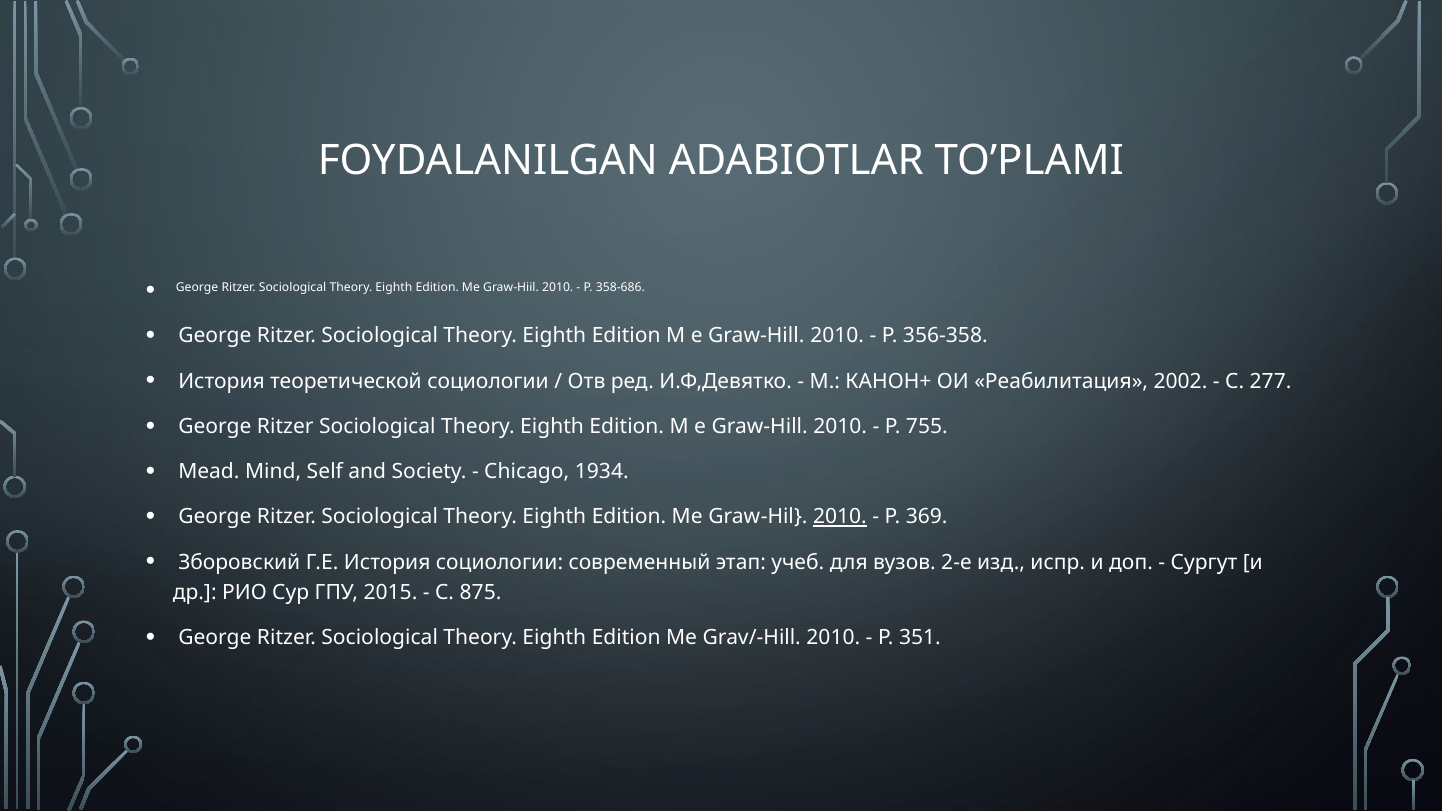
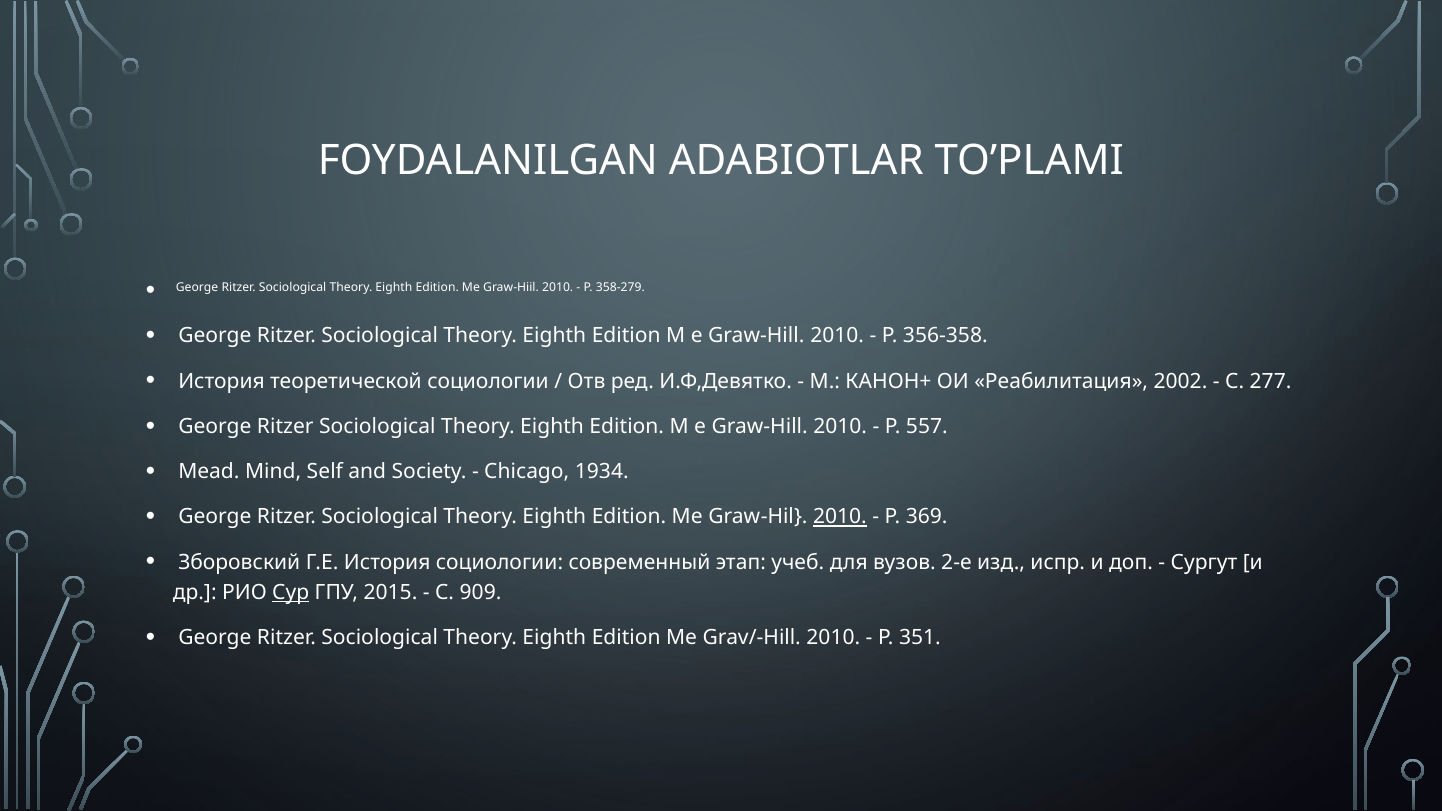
358-686: 358-686 -> 358-279 (620, 287)
755: 755 -> 557 (927, 427)
Сур underline: none -> present (291, 593)
875: 875 -> 909 (481, 593)
